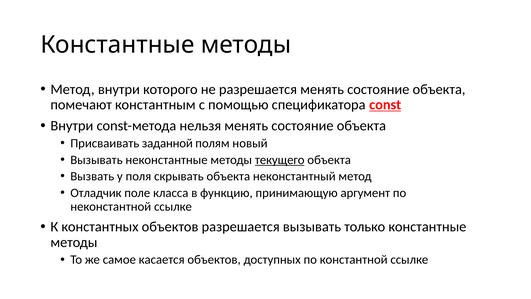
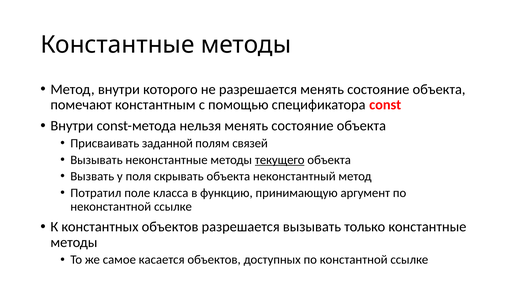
const underline: present -> none (385, 105)
новый: новый -> связей (250, 143)
Отладчик: Отладчик -> Потратил (96, 193)
